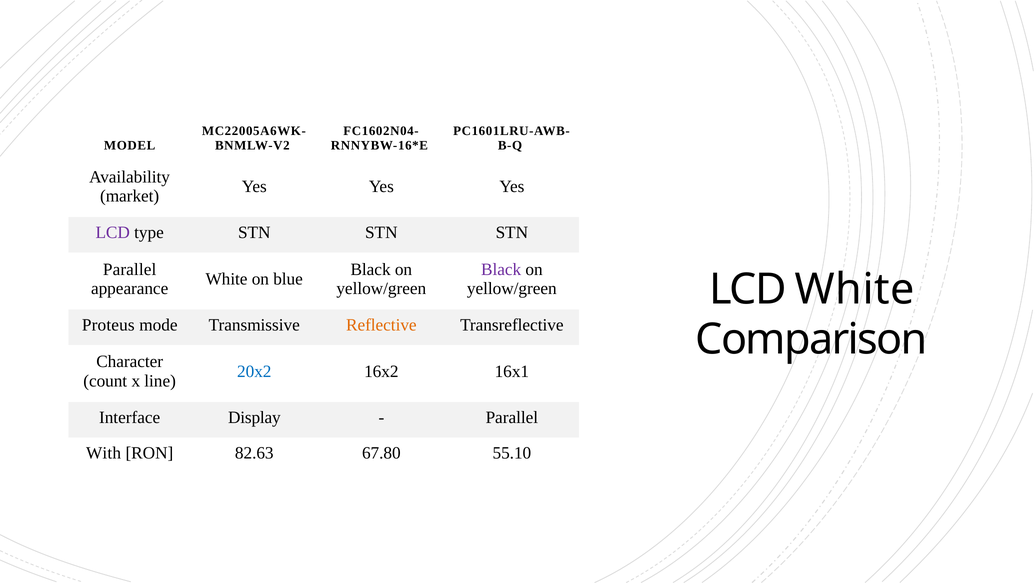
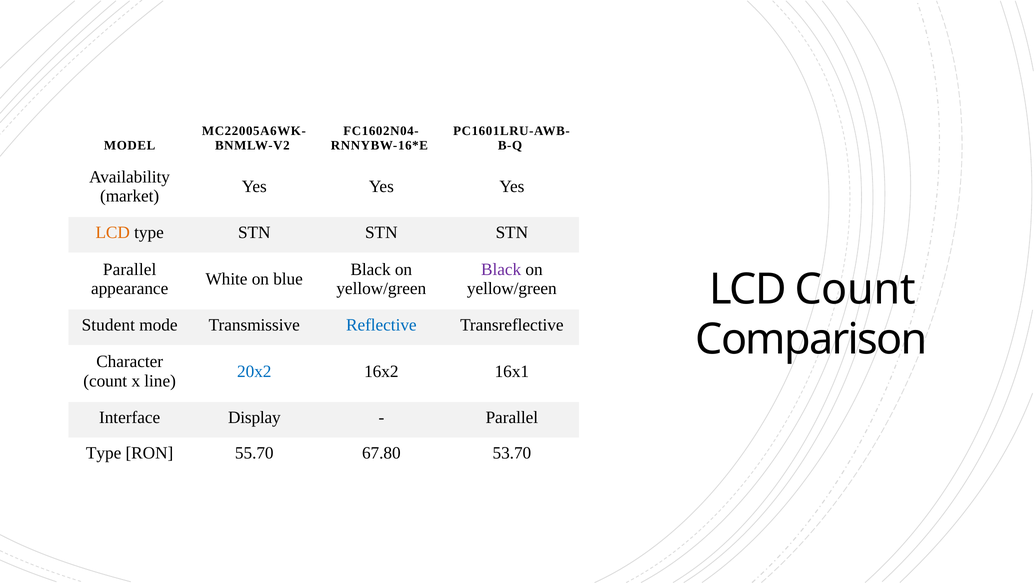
LCD colour: purple -> orange (113, 233)
LCD White: White -> Count (855, 289)
Proteus: Proteus -> Student (108, 325)
Reflective colour: orange -> blue (381, 325)
With: With -> Type (104, 453)
82.63: 82.63 -> 55.70 (254, 453)
55.10: 55.10 -> 53.70 (512, 453)
